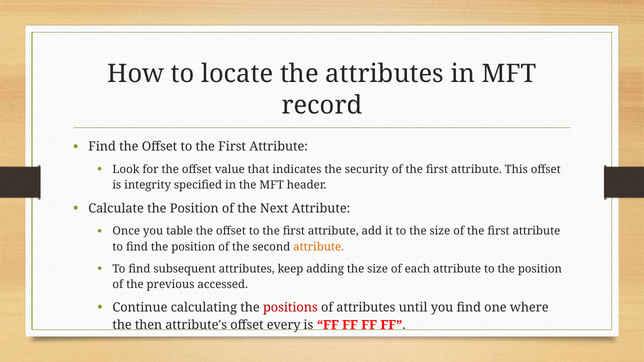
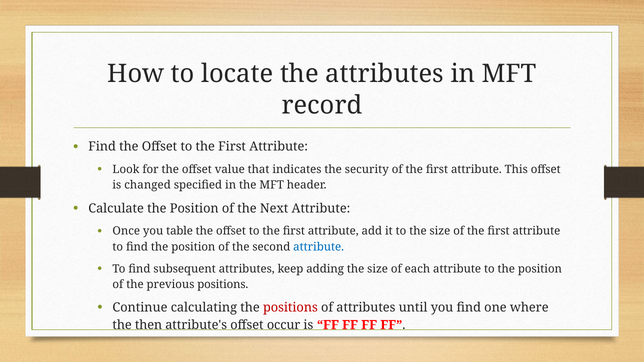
integrity: integrity -> changed (148, 185)
attribute colour: orange -> blue (319, 247)
previous accessed: accessed -> positions (223, 285)
every: every -> occur (284, 325)
